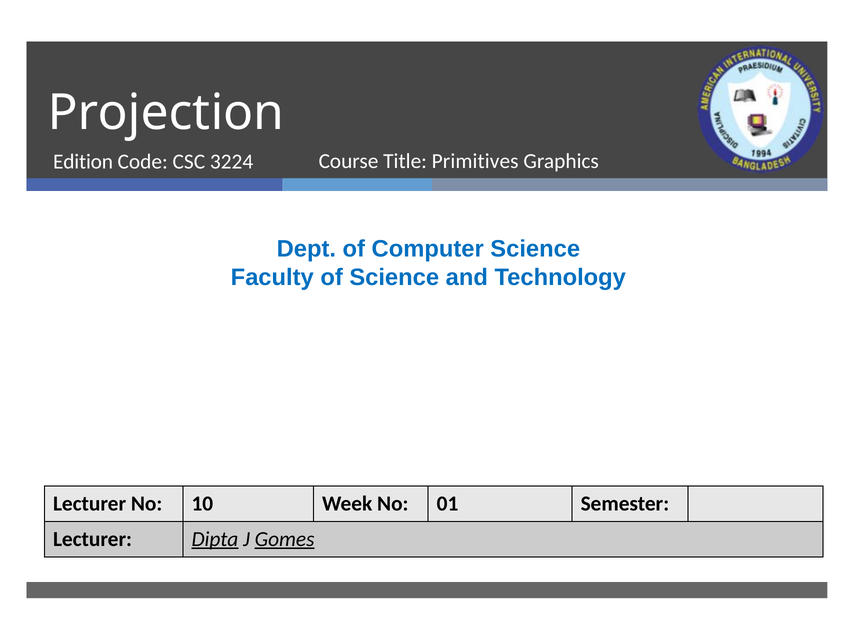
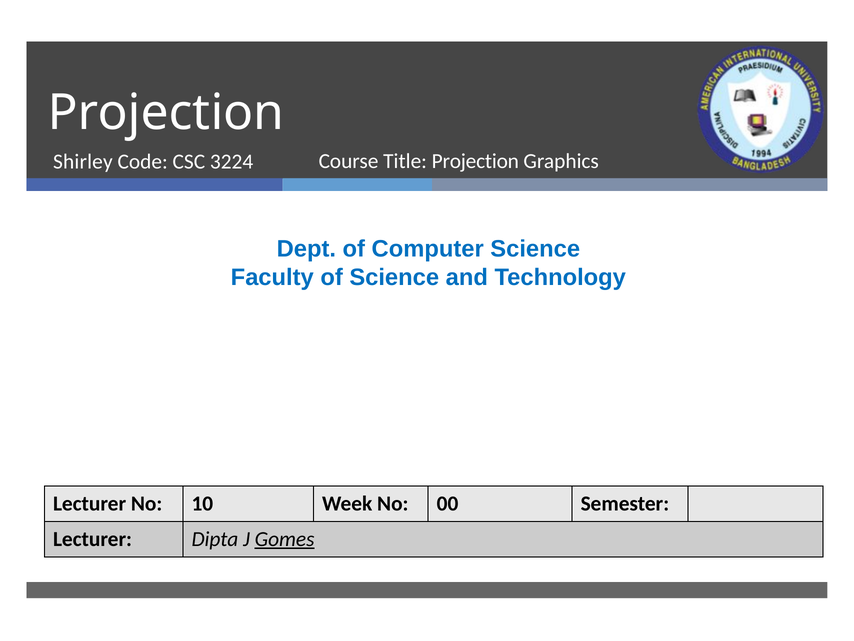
Title Primitives: Primitives -> Projection (475, 161)
Edition: Edition -> Shirley (83, 162)
01: 01 -> 00 (448, 503)
Dipta underline: present -> none (215, 539)
